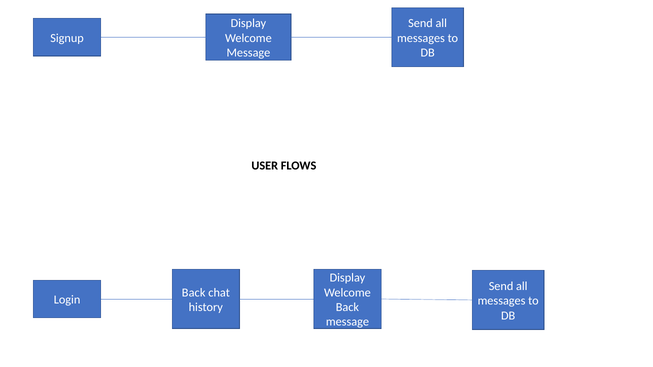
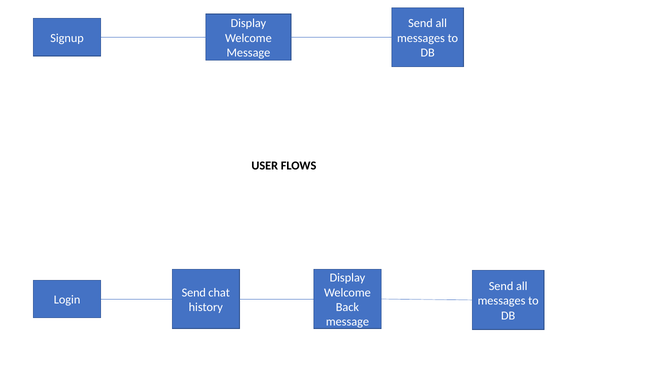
Back: Back -> Send (194, 293)
